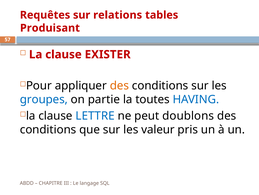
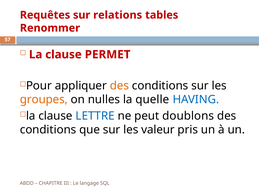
Produisant: Produisant -> Renommer (50, 28)
EXISTER: EXISTER -> PERMET (108, 54)
groupes colour: blue -> orange (44, 99)
partie: partie -> nulles (104, 99)
toutes: toutes -> quelle (152, 99)
